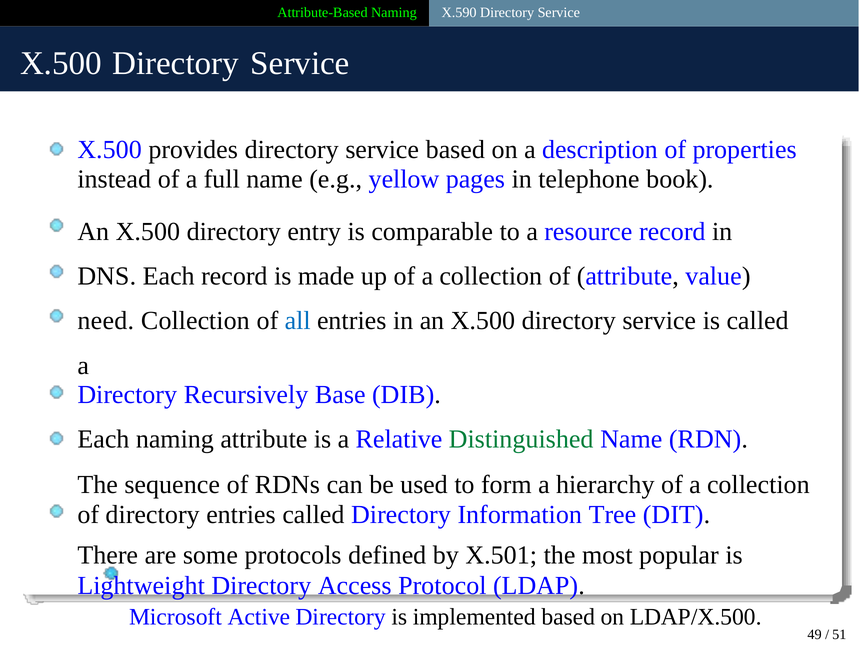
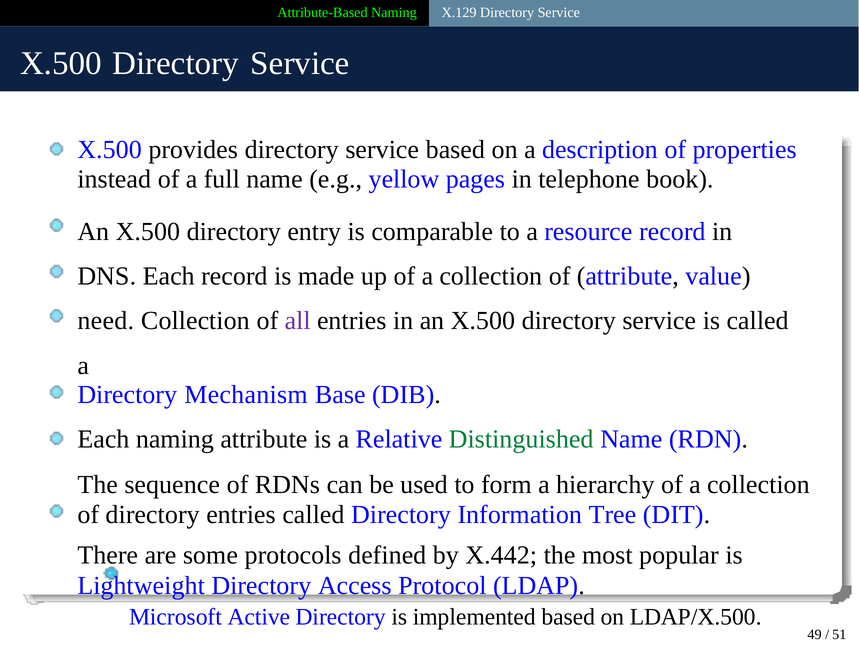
X.590: X.590 -> X.129 (459, 12)
all colour: blue -> purple (298, 321)
Recursively: Recursively -> Mechanism (246, 394)
X.501: X.501 -> X.442 (501, 555)
